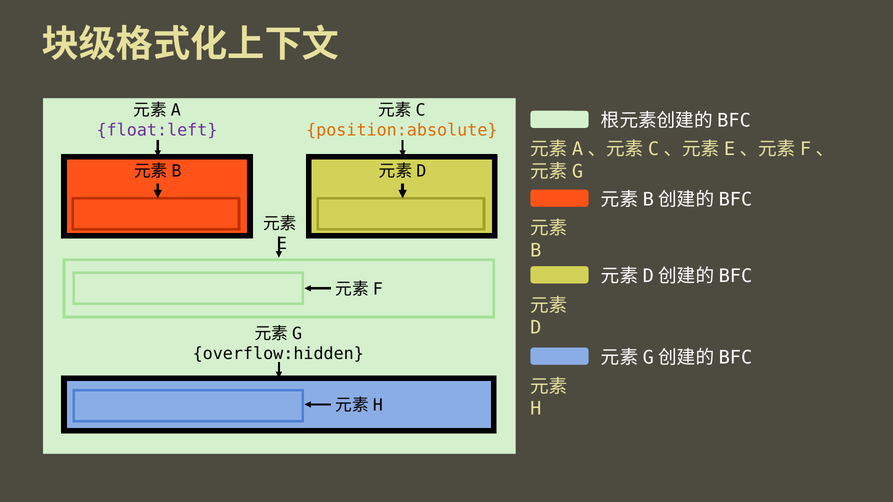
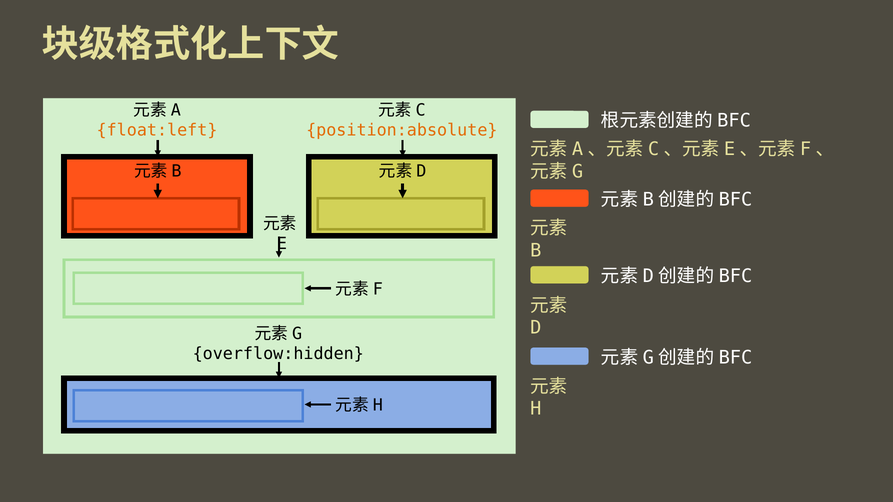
float:left colour: purple -> orange (157, 130)
